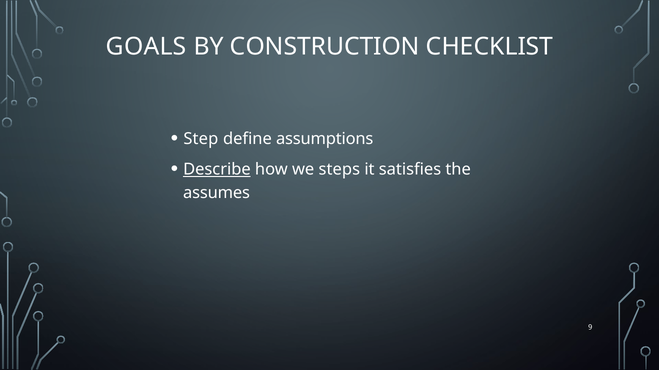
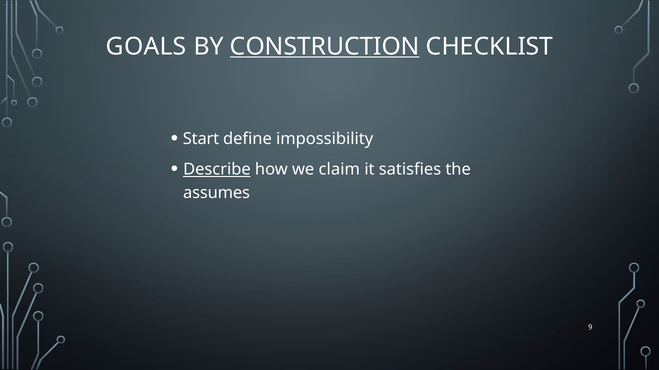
CONSTRUCTION underline: none -> present (325, 46)
Step: Step -> Start (201, 139)
assumptions: assumptions -> impossibility (325, 139)
steps: steps -> claim (339, 170)
